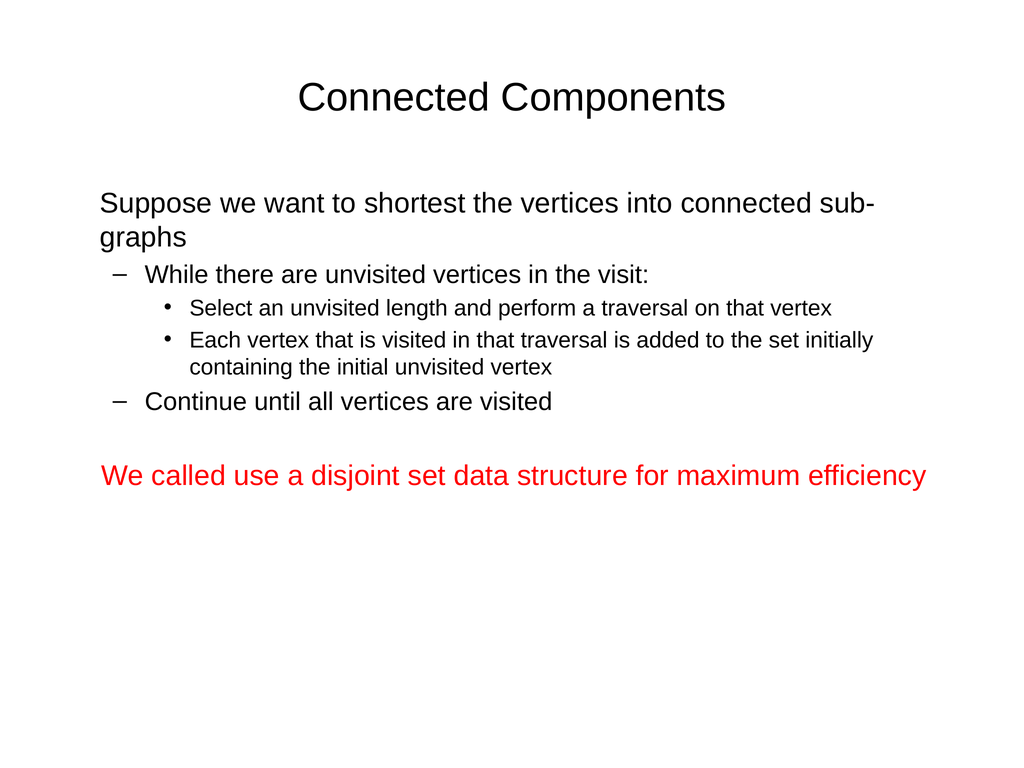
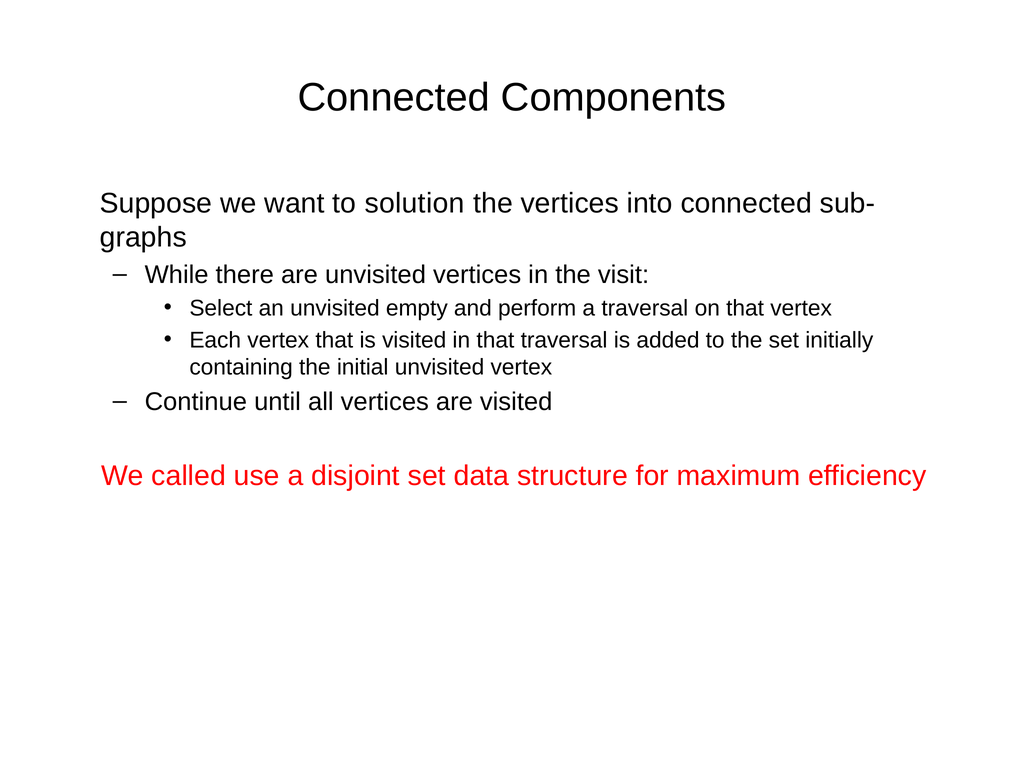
shortest: shortest -> solution (415, 203)
length: length -> empty (417, 308)
